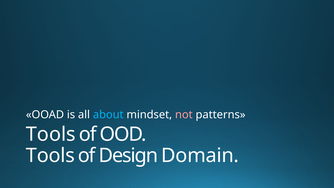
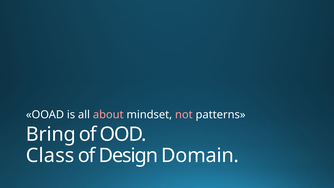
about colour: light blue -> pink (108, 115)
Tools: Tools -> Bring (51, 134)
Tools: Tools -> Class (50, 156)
